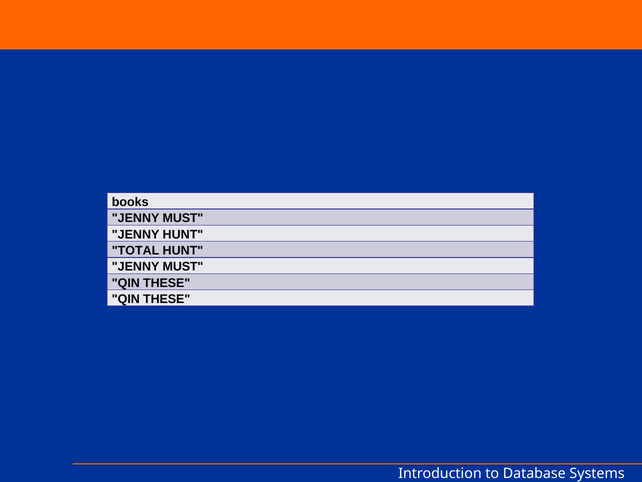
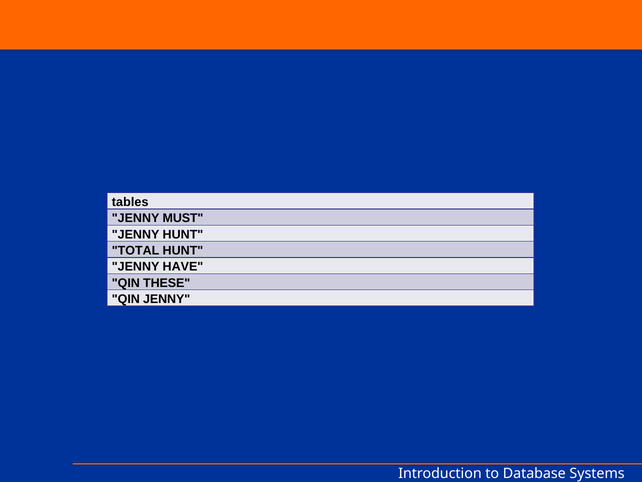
books: books -> tables (130, 202)
MUST: MUST -> HAVE (183, 267)
THESE: THESE -> JENNY (167, 299)
